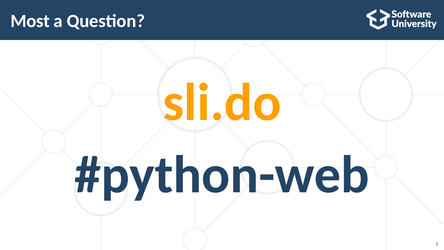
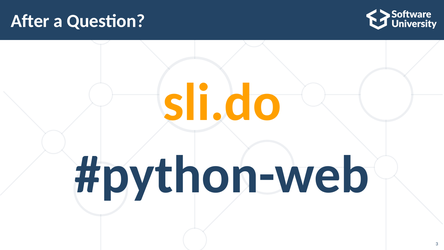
Most: Most -> After (30, 21)
